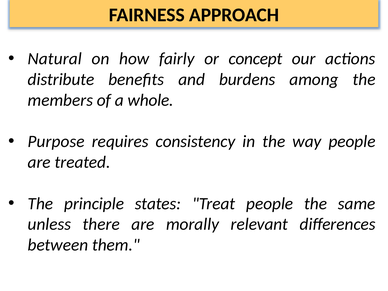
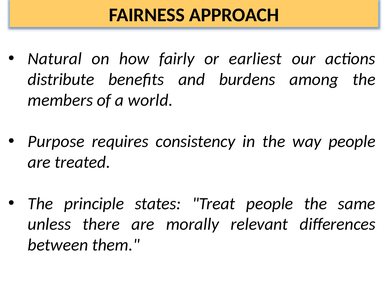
concept: concept -> earliest (255, 59)
whole: whole -> world (150, 100)
